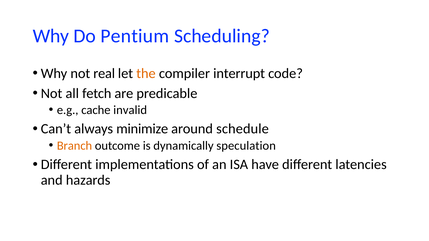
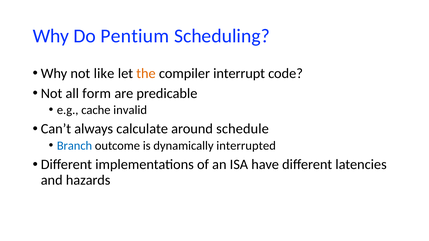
real: real -> like (104, 73)
fetch: fetch -> form (97, 93)
minimize: minimize -> calculate (142, 129)
Branch colour: orange -> blue (74, 146)
speculation: speculation -> interrupted (246, 146)
